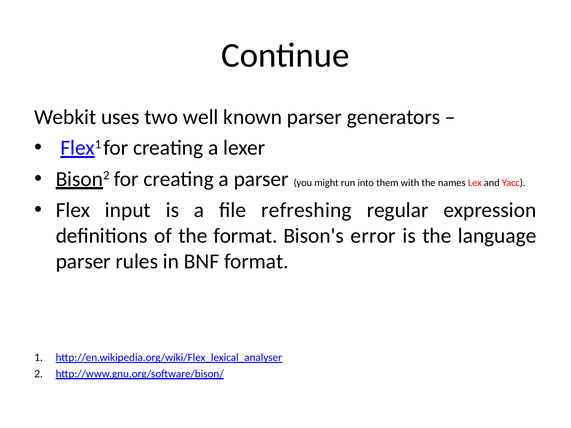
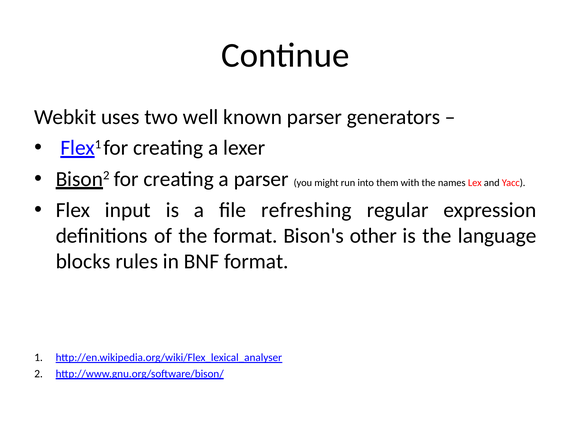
error: error -> other (373, 236)
parser: parser -> blocks (83, 262)
